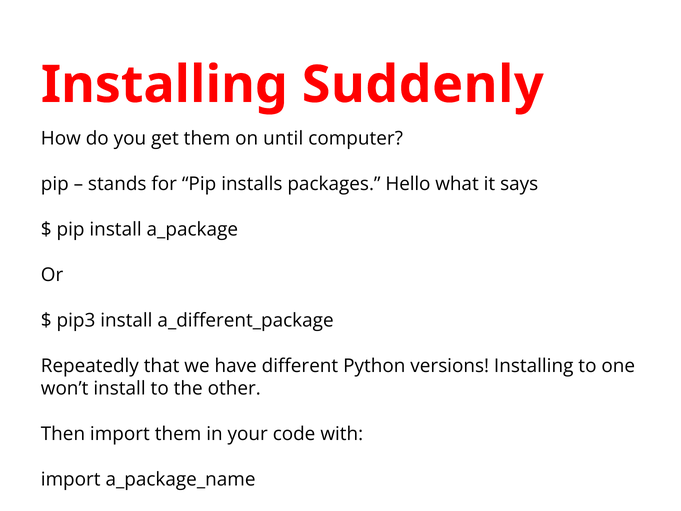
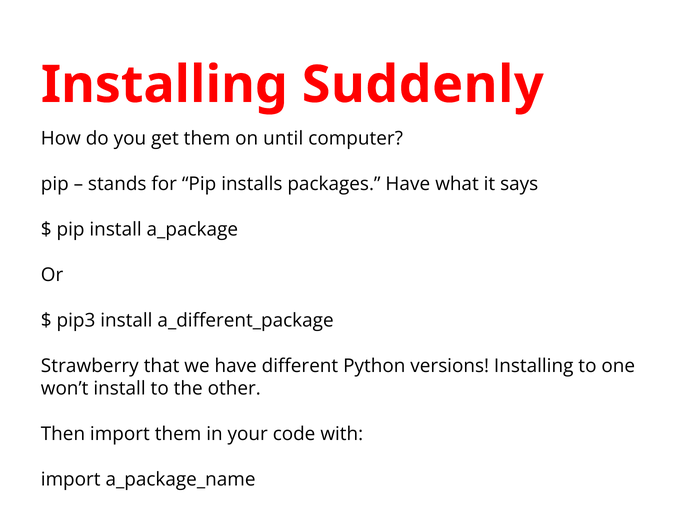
packages Hello: Hello -> Have (408, 184)
Repeatedly: Repeatedly -> Strawberry (90, 366)
